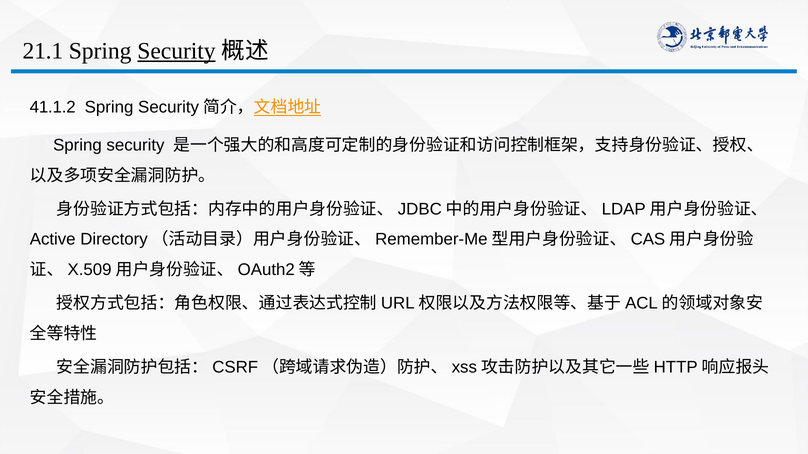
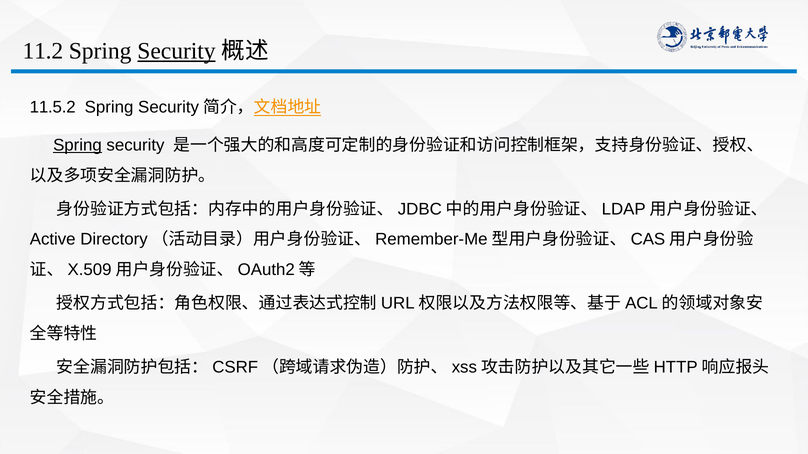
21.1: 21.1 -> 11.2 (43, 51)
41.1.2: 41.1.2 -> 11.5.2 (53, 108)
Spring underline: none -> present (77, 145)
